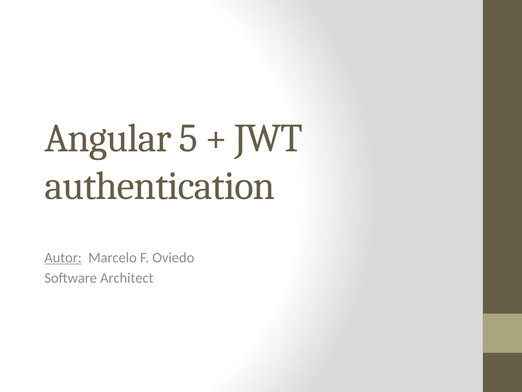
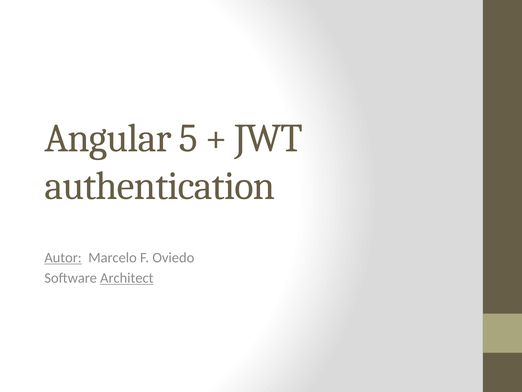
Architect underline: none -> present (127, 278)
